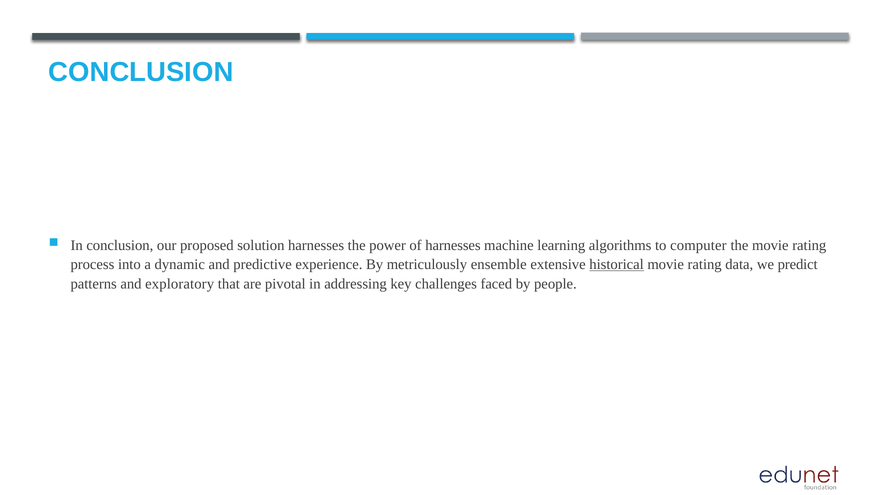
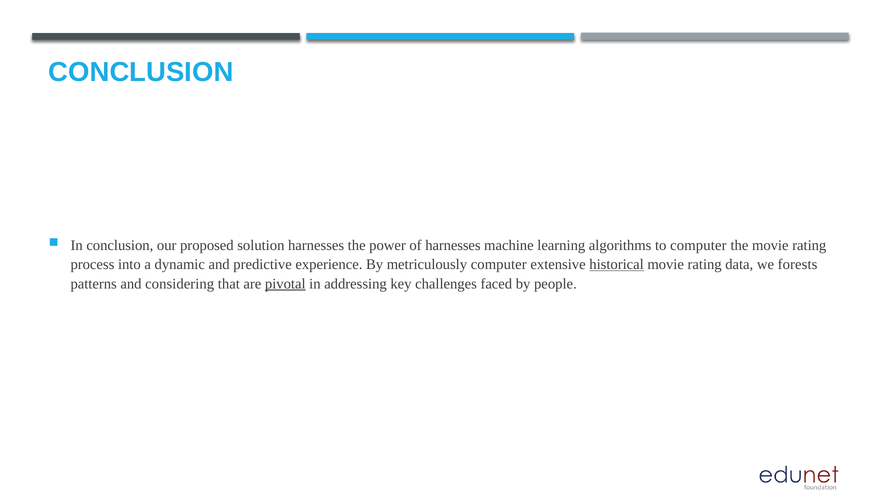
metriculously ensemble: ensemble -> computer (499, 265)
predict: predict -> forests (798, 265)
exploratory: exploratory -> considering (180, 284)
pivotal underline: none -> present (285, 284)
